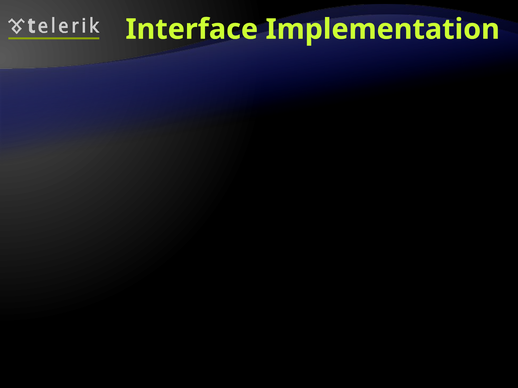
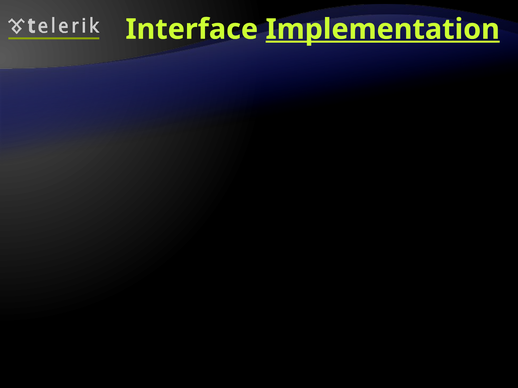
Implementation underline: none -> present (383, 29)
